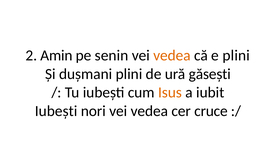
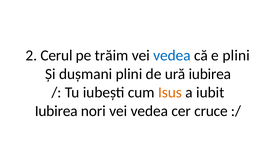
Amin: Amin -> Cerul (56, 55)
senin: senin -> trăim (112, 55)
vedea colour: orange -> blue (172, 55)
ură găsești: găsești -> iubirea (210, 74)
Iubești: Iubești -> Iubirea (56, 110)
